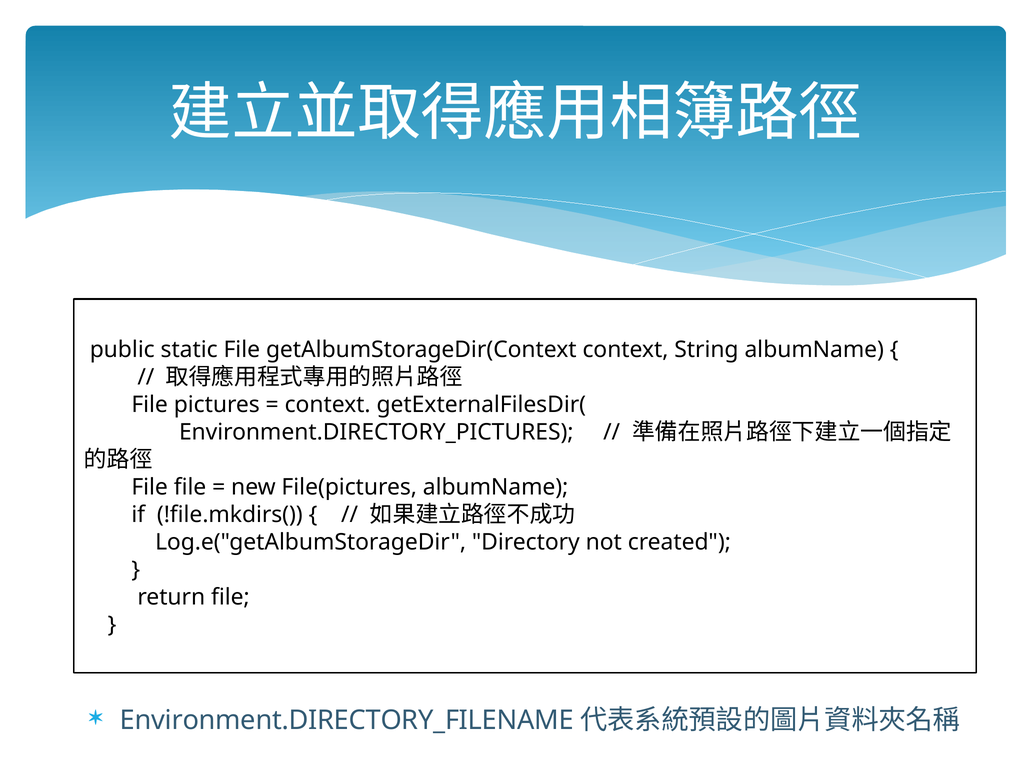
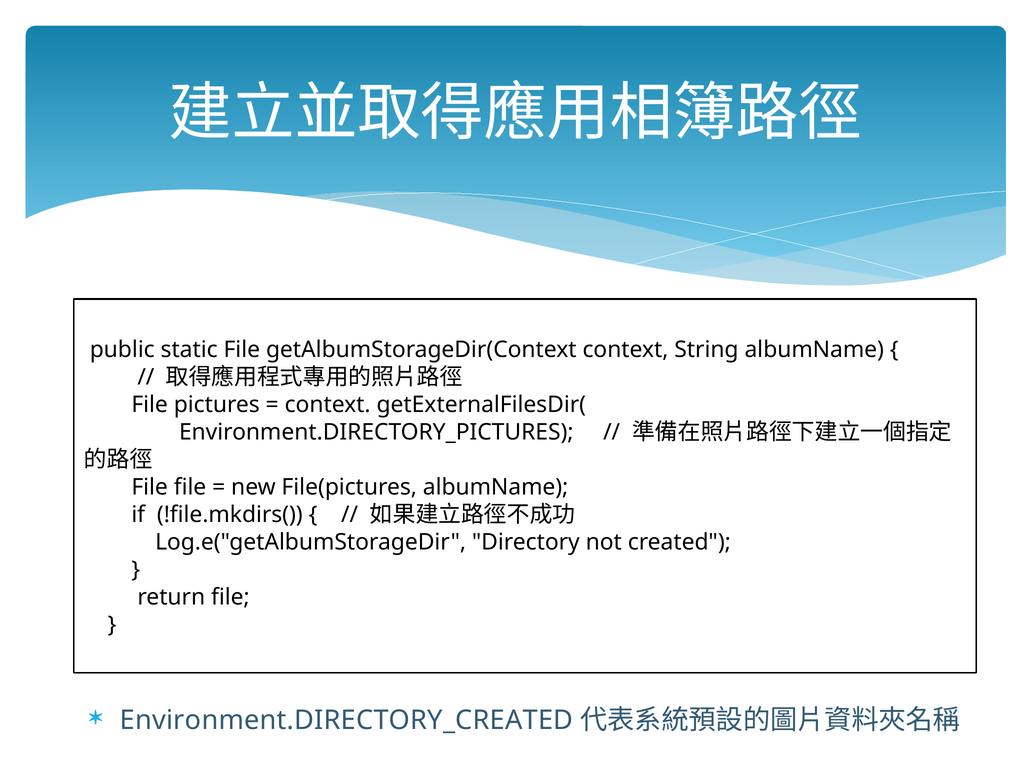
Environment.DIRECTORY_FILENAME: Environment.DIRECTORY_FILENAME -> Environment.DIRECTORY_CREATED (347, 719)
